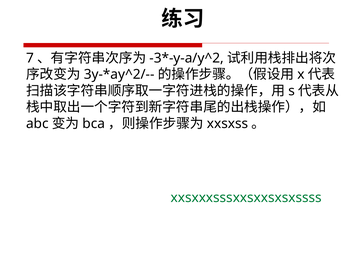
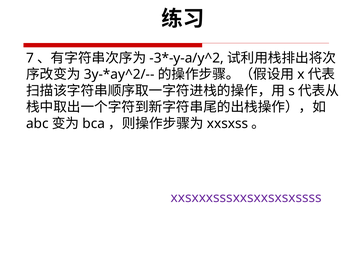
xxsxxxsssxxsxxsxsxssss colour: green -> purple (246, 198)
